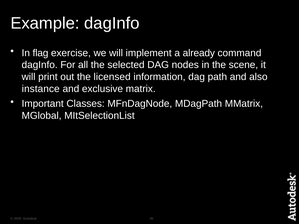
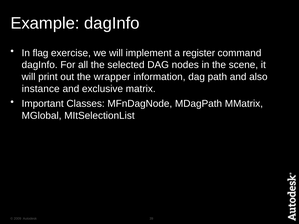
already: already -> register (199, 53)
licensed: licensed -> wrapper (112, 77)
